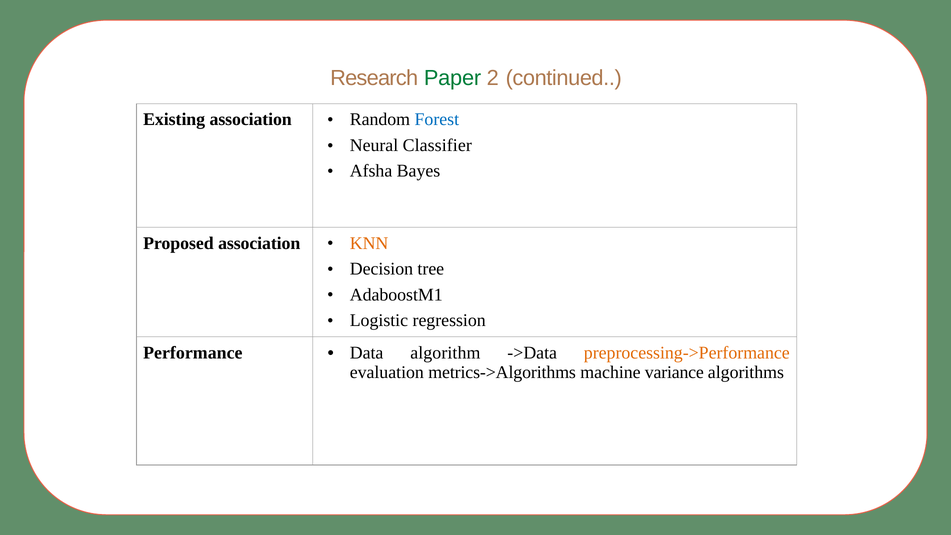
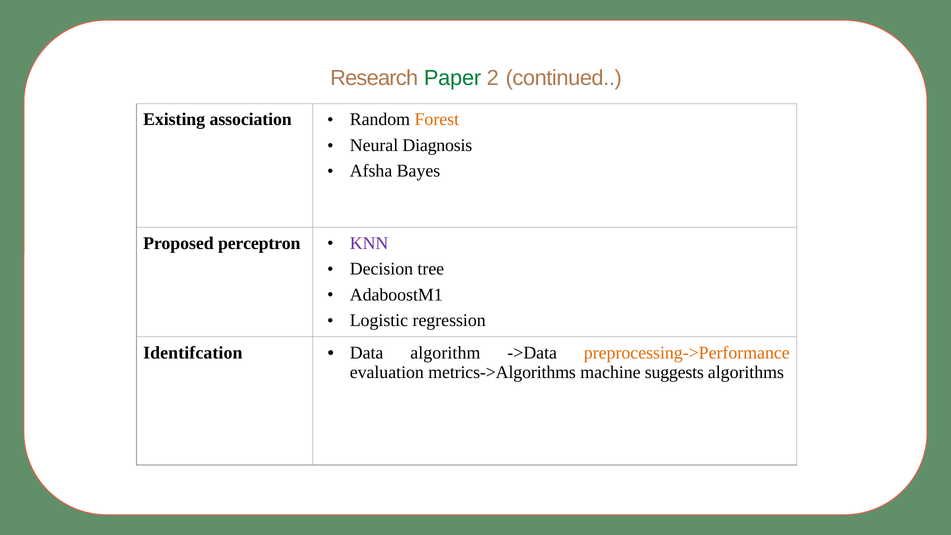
Forest colour: blue -> orange (437, 120)
Classifier: Classifier -> Diagnosis (437, 145)
Proposed association: association -> perceptron (259, 243)
KNN colour: orange -> purple (369, 243)
Performance: Performance -> Identifcation (193, 353)
variance: variance -> suggests (674, 372)
